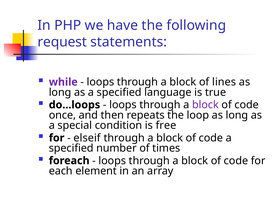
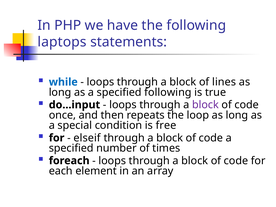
request: request -> laptops (62, 42)
while colour: purple -> blue (63, 82)
specified language: language -> following (168, 92)
do...loops: do...loops -> do...input (74, 105)
